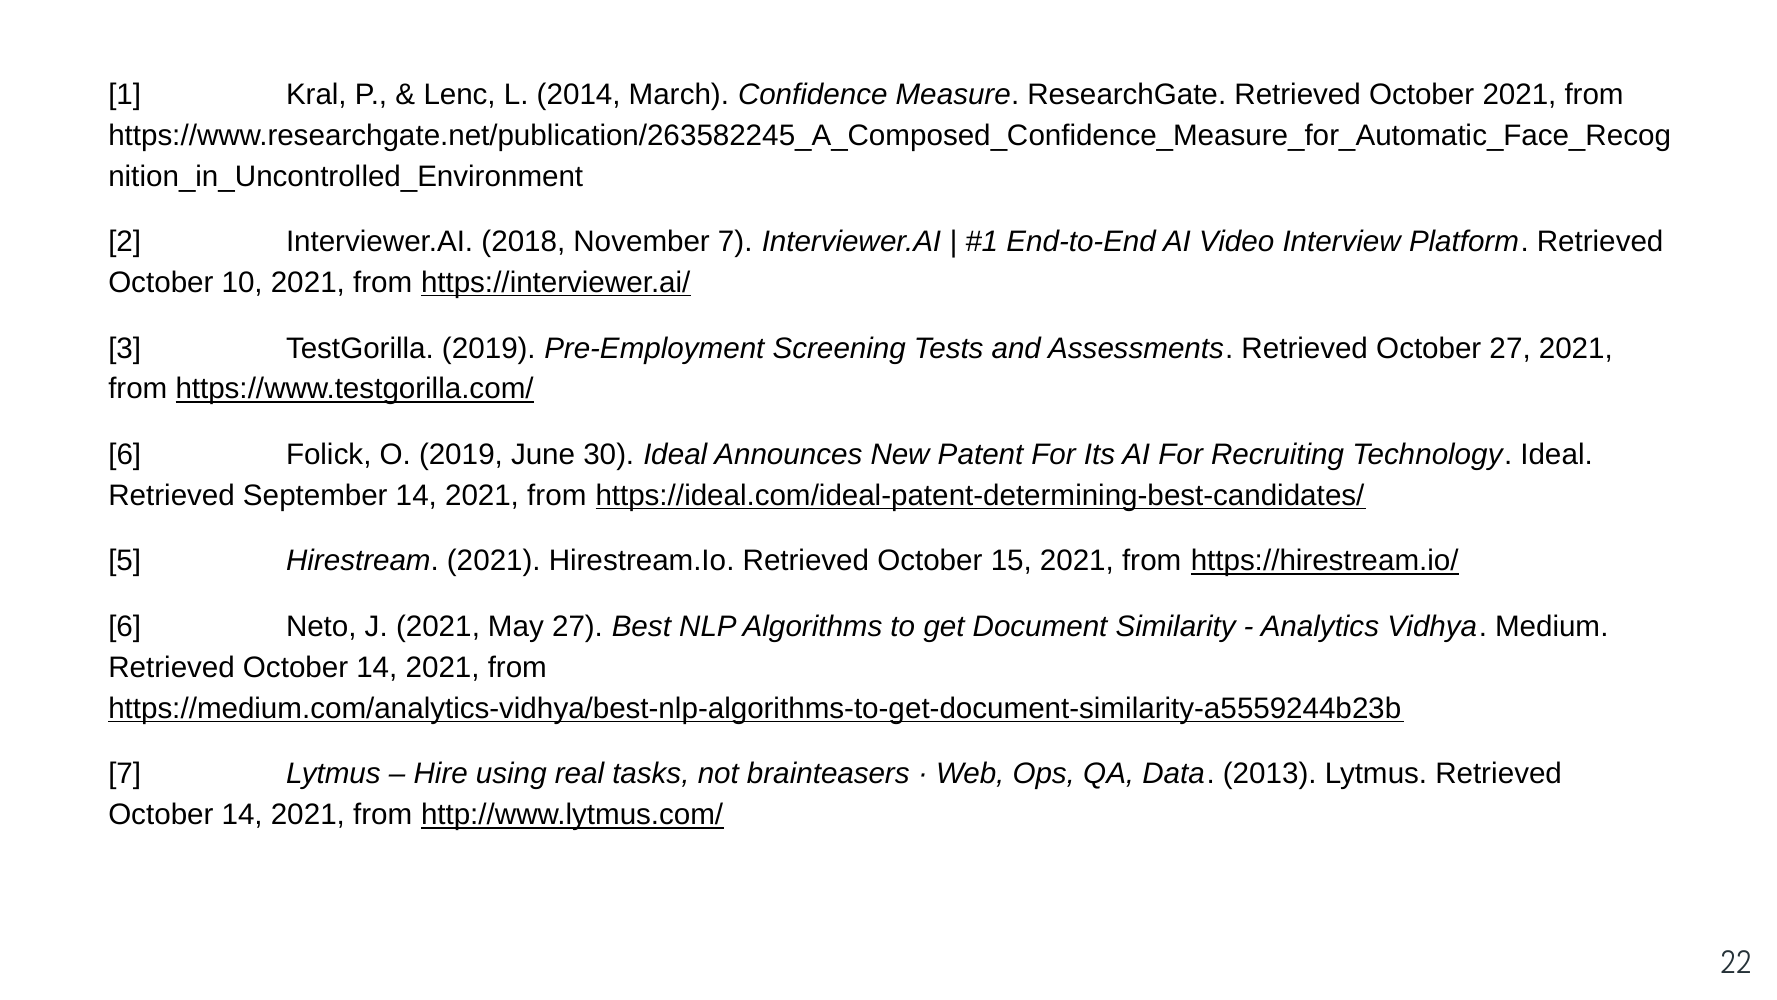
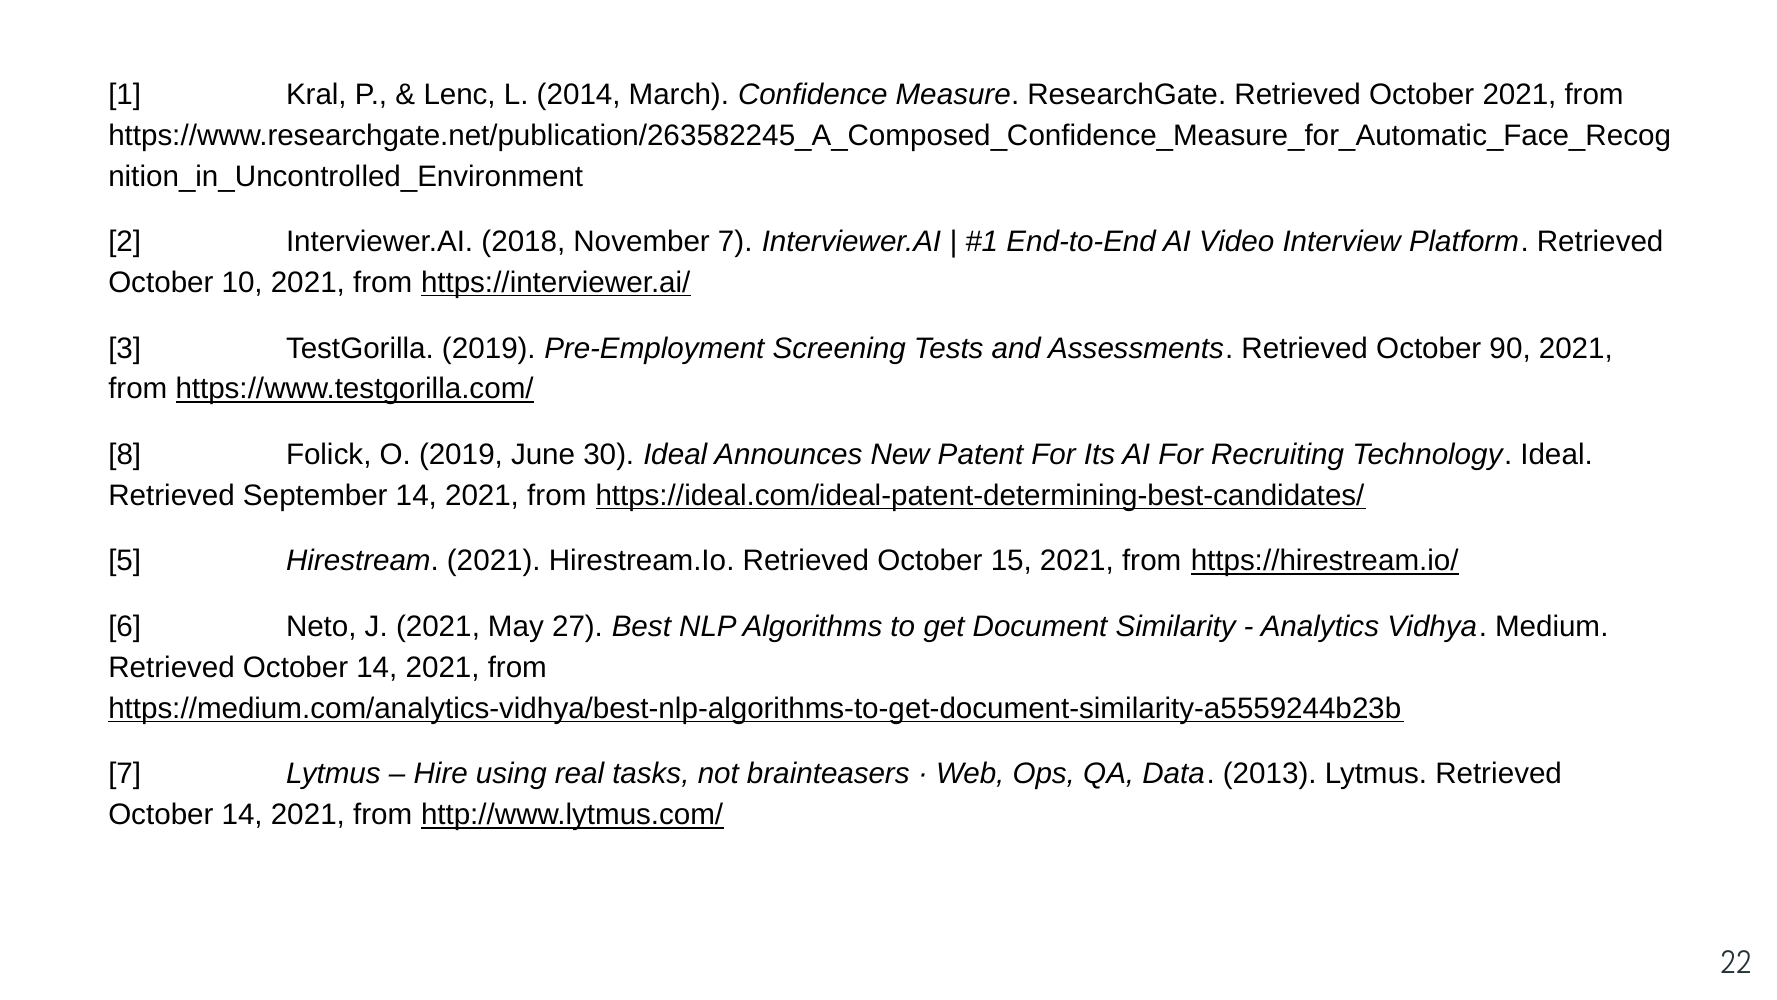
October 27: 27 -> 90 (1510, 348)
6: 6 -> 8 (125, 455)
